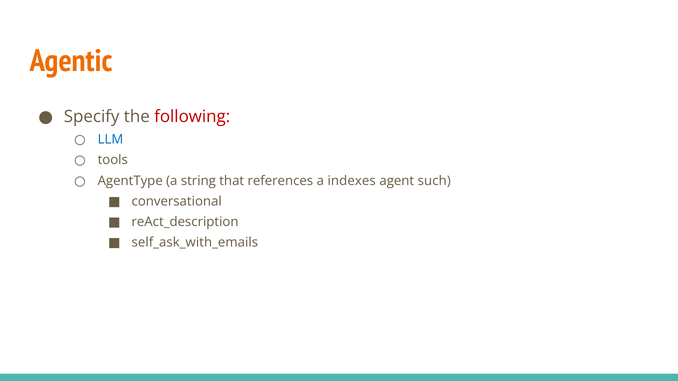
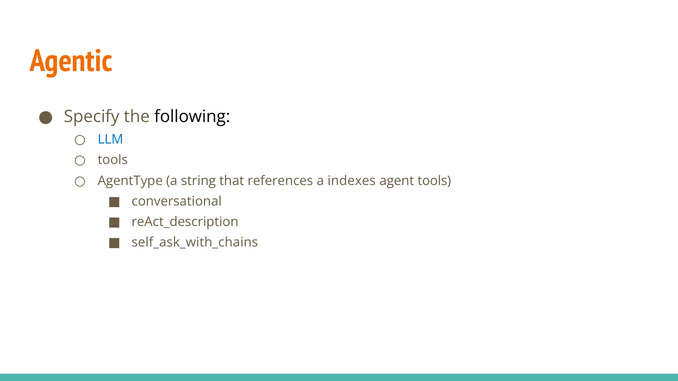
following colour: red -> black (192, 117)
agent such: such -> tools (434, 181)
self_ask_with_emails: self_ask_with_emails -> self_ask_with_chains (195, 243)
